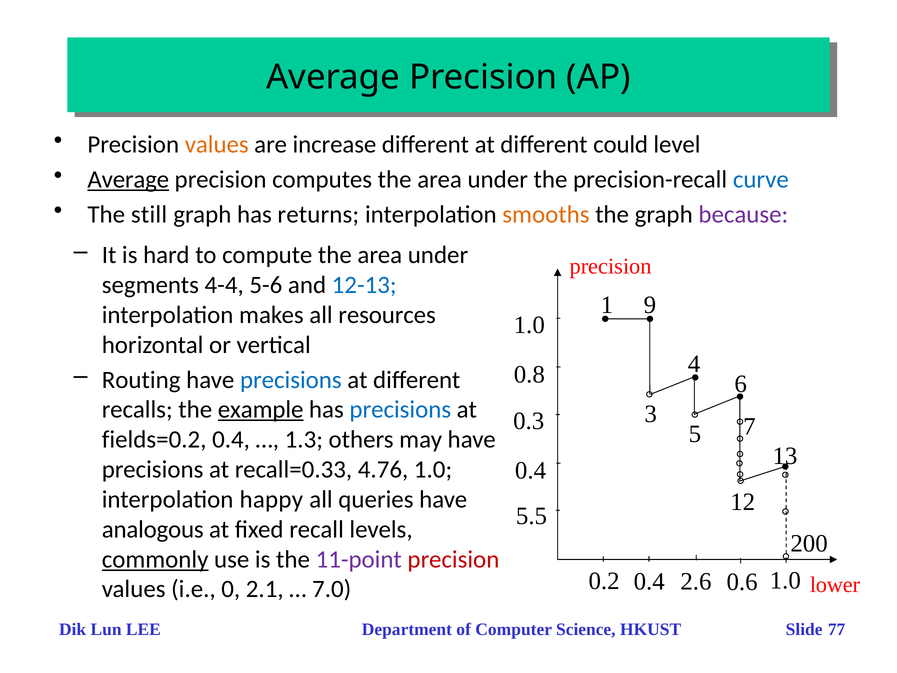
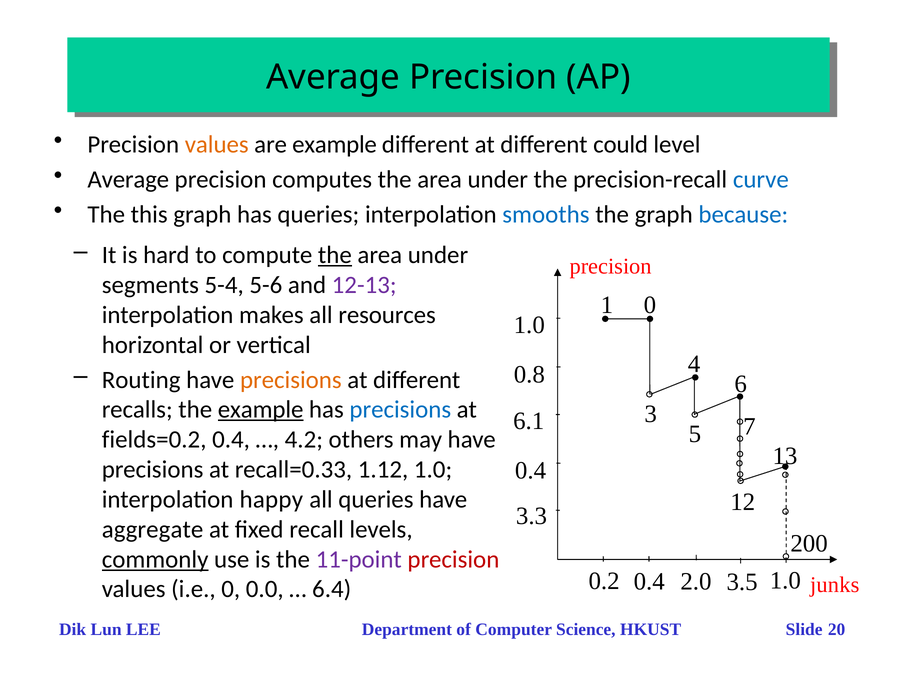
are increase: increase -> example (335, 145)
Average underline: present -> none (128, 180)
still: still -> this (149, 214)
has returns: returns -> queries (318, 214)
smooths colour: orange -> blue (546, 214)
because colour: purple -> blue (743, 214)
the underline: none -> present (335, 255)
4-4: 4-4 -> 5-4 (224, 285)
12-13 colour: blue -> purple (364, 285)
1 9: 9 -> 0 (650, 305)
precisions colour: blue -> orange (291, 380)
0.3: 0.3 -> 6.1 (529, 421)
1.3: 1.3 -> 4.2 (304, 439)
4.76: 4.76 -> 1.12 (383, 469)
5.5: 5.5 -> 3.3 (532, 516)
analogous: analogous -> aggregate (153, 529)
0.6: 0.6 -> 3.5 (742, 582)
2.6: 2.6 -> 2.0 (696, 581)
lower: lower -> junks (835, 585)
2.1: 2.1 -> 0.0 (265, 589)
7.0: 7.0 -> 6.4 (332, 589)
77: 77 -> 20 (837, 629)
